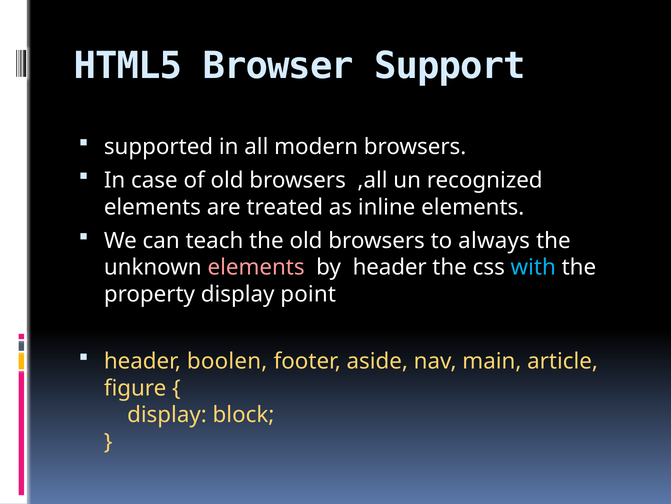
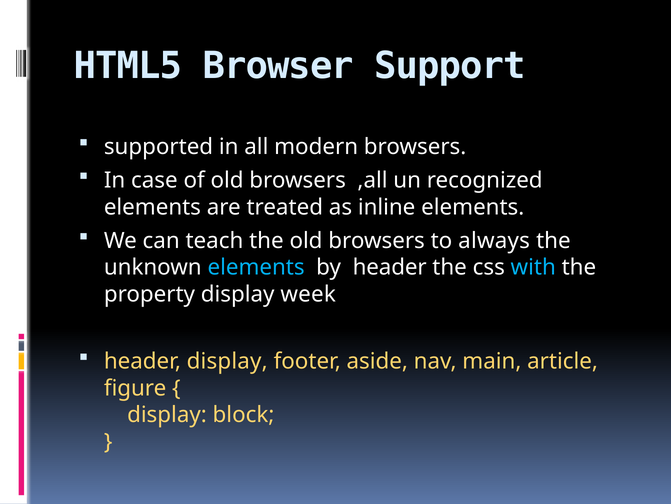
elements colour: pink -> light blue (256, 267)
point: point -> week (308, 294)
header boolen: boolen -> display (227, 361)
